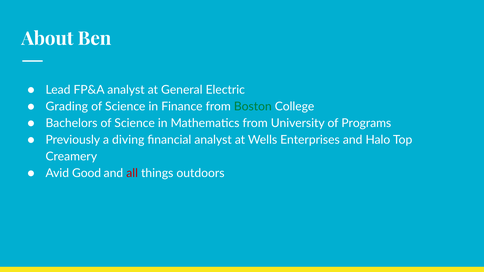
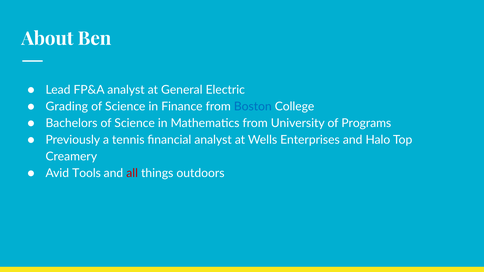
Boston colour: green -> blue (253, 107)
diving: diving -> tennis (128, 140)
Good: Good -> Tools (87, 173)
